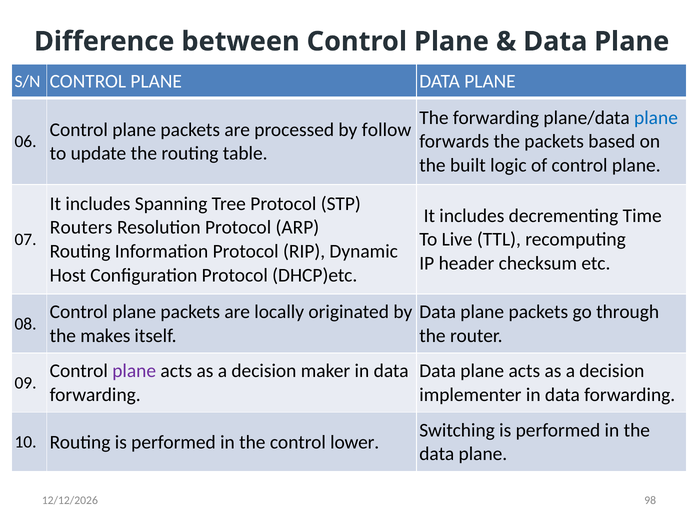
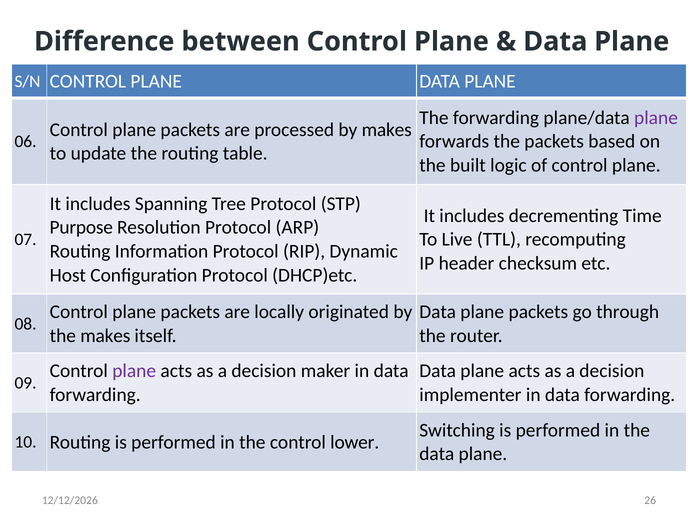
plane colour: blue -> purple (656, 118)
by follow: follow -> makes (387, 129)
Routers: Routers -> Purpose (81, 227)
98: 98 -> 26 (650, 500)
